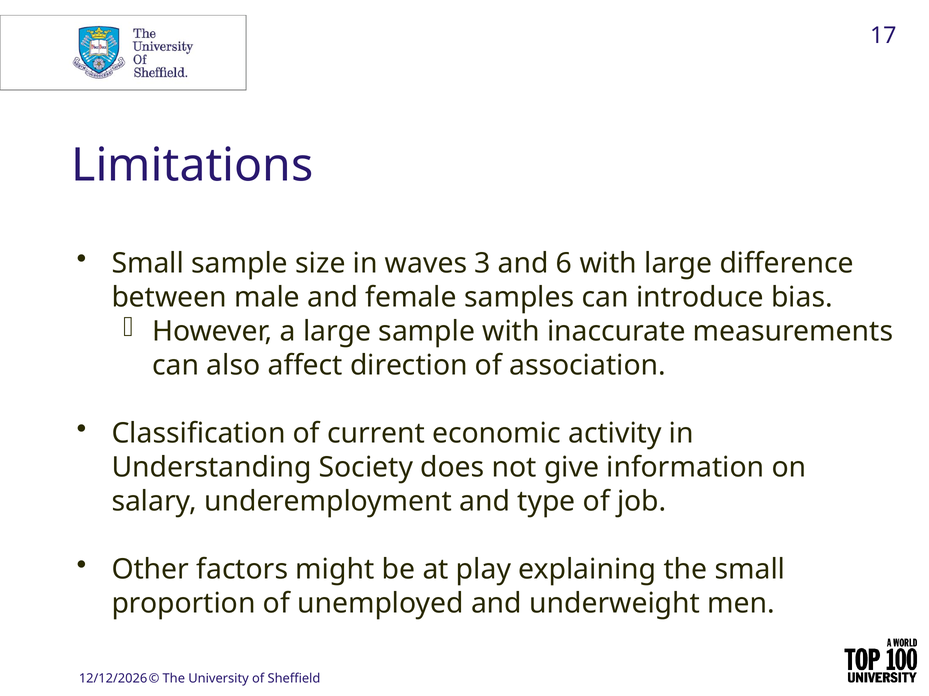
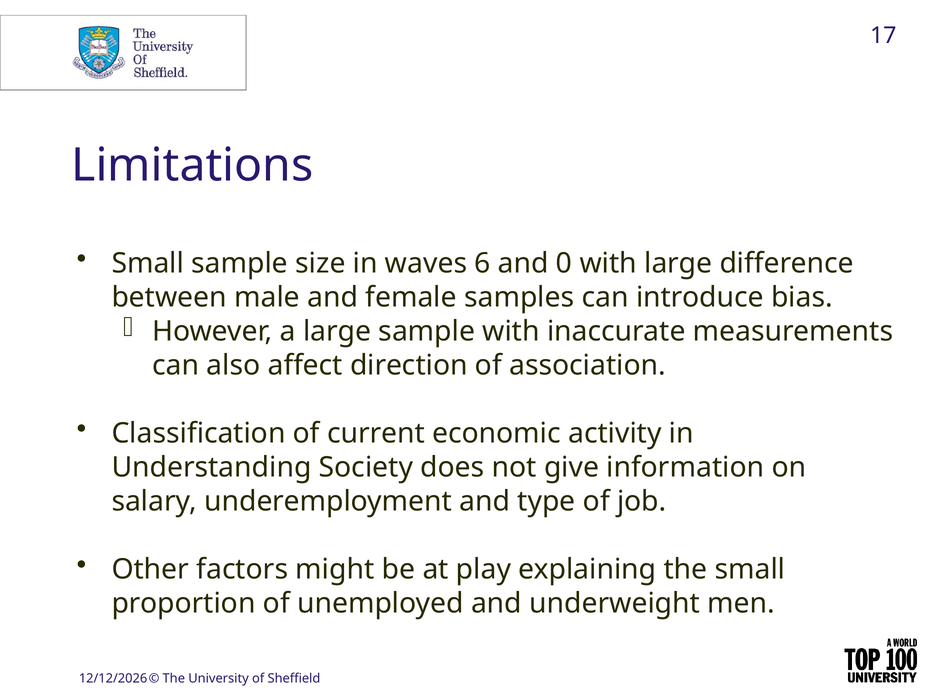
3: 3 -> 6 (482, 264)
6: 6 -> 0 (564, 264)
